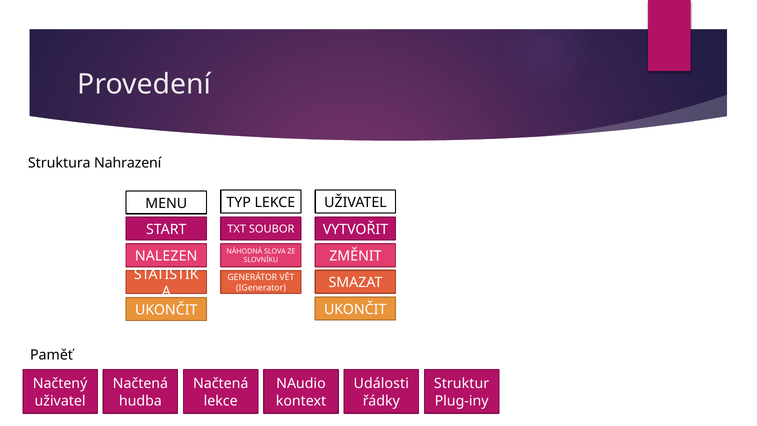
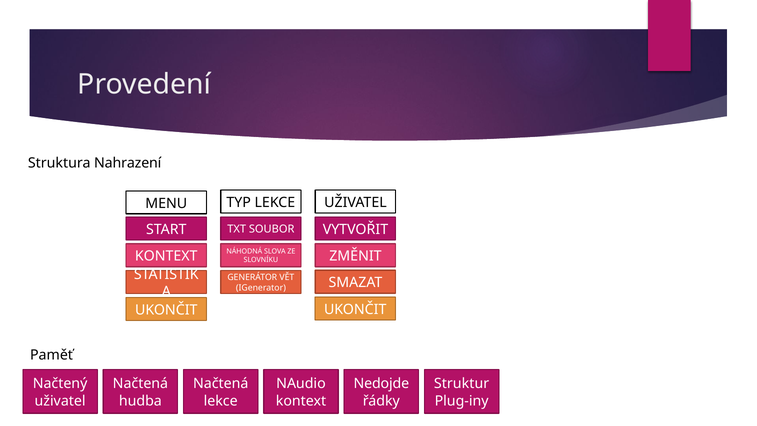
NALEZEN: NALEZEN -> KONTEXT (166, 256)
Události: Události -> Nedojde (381, 384)
